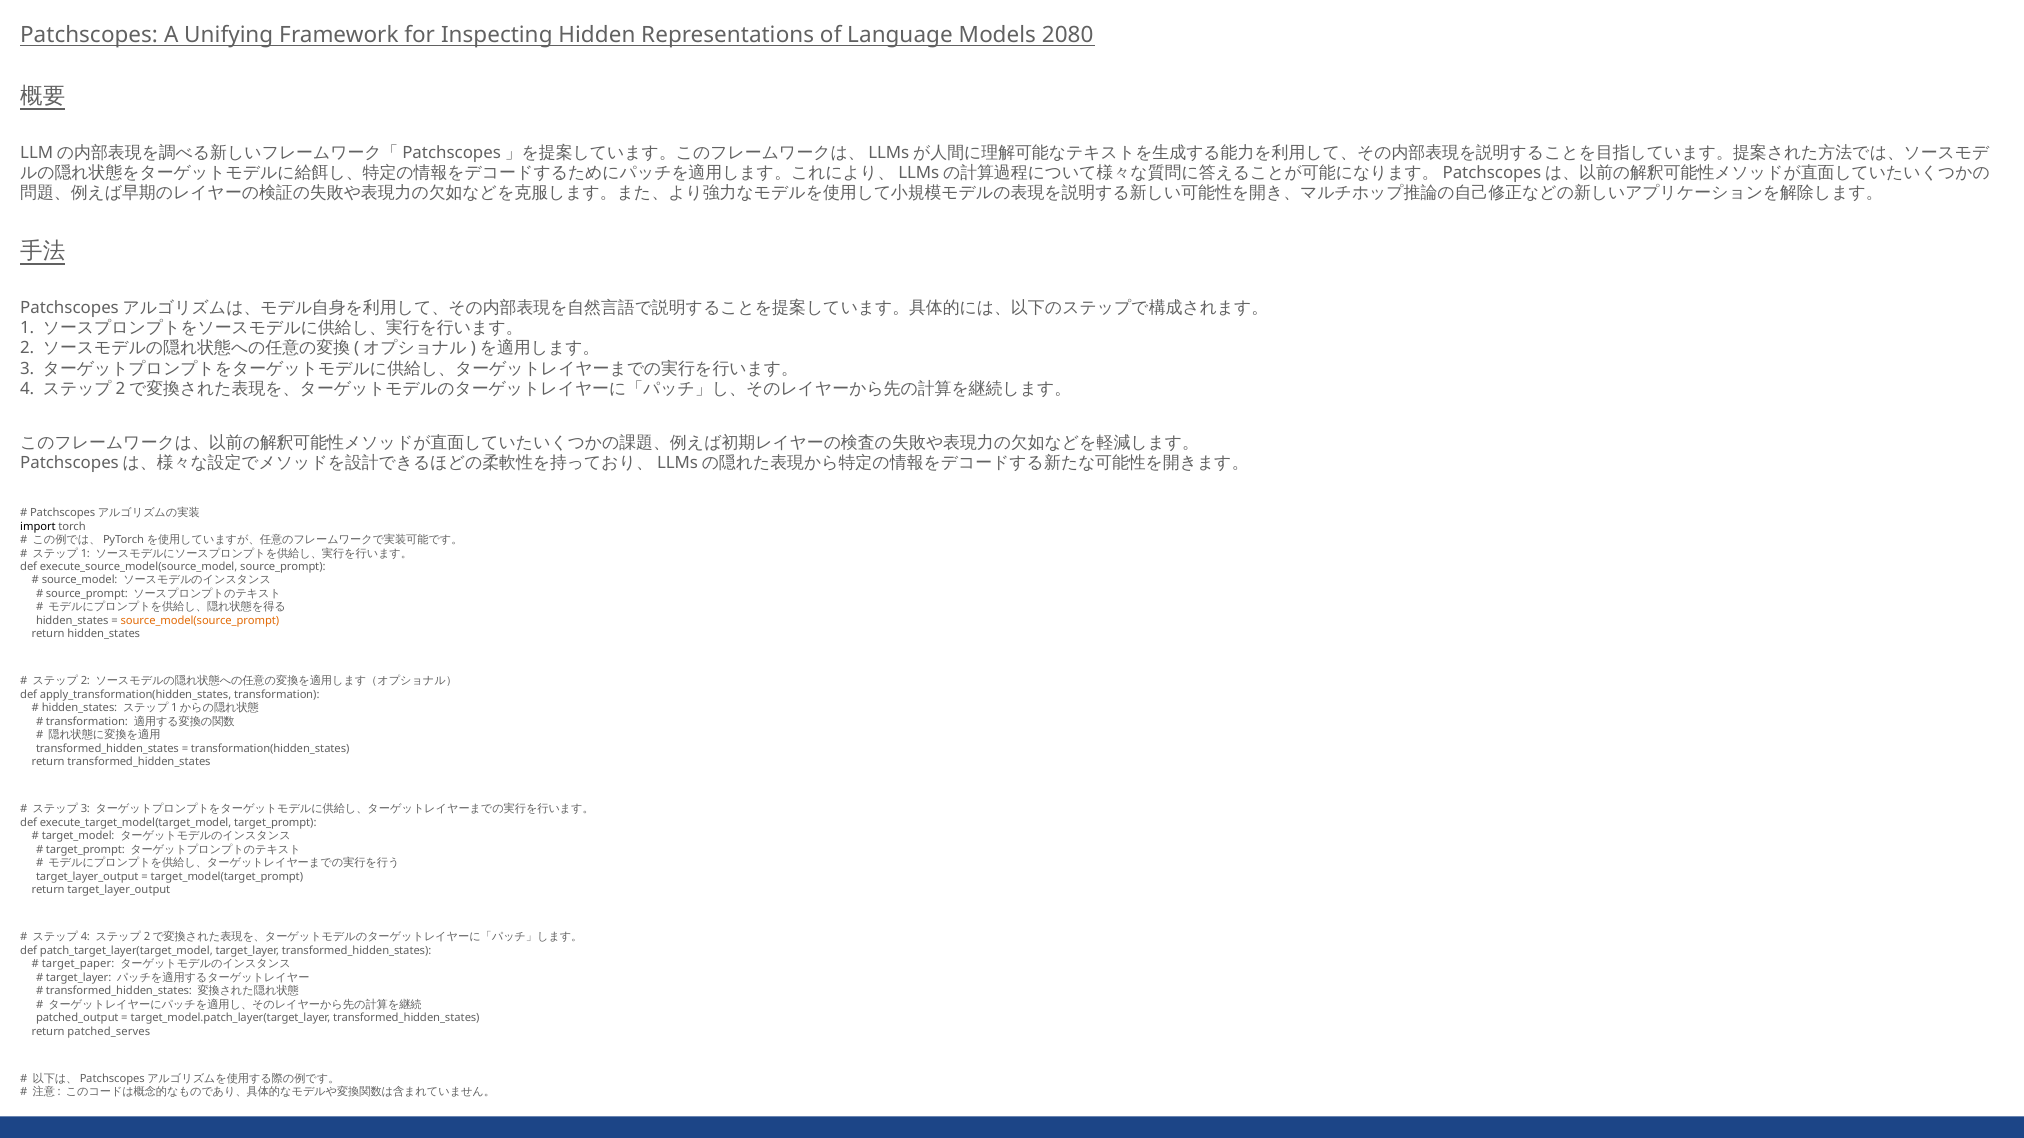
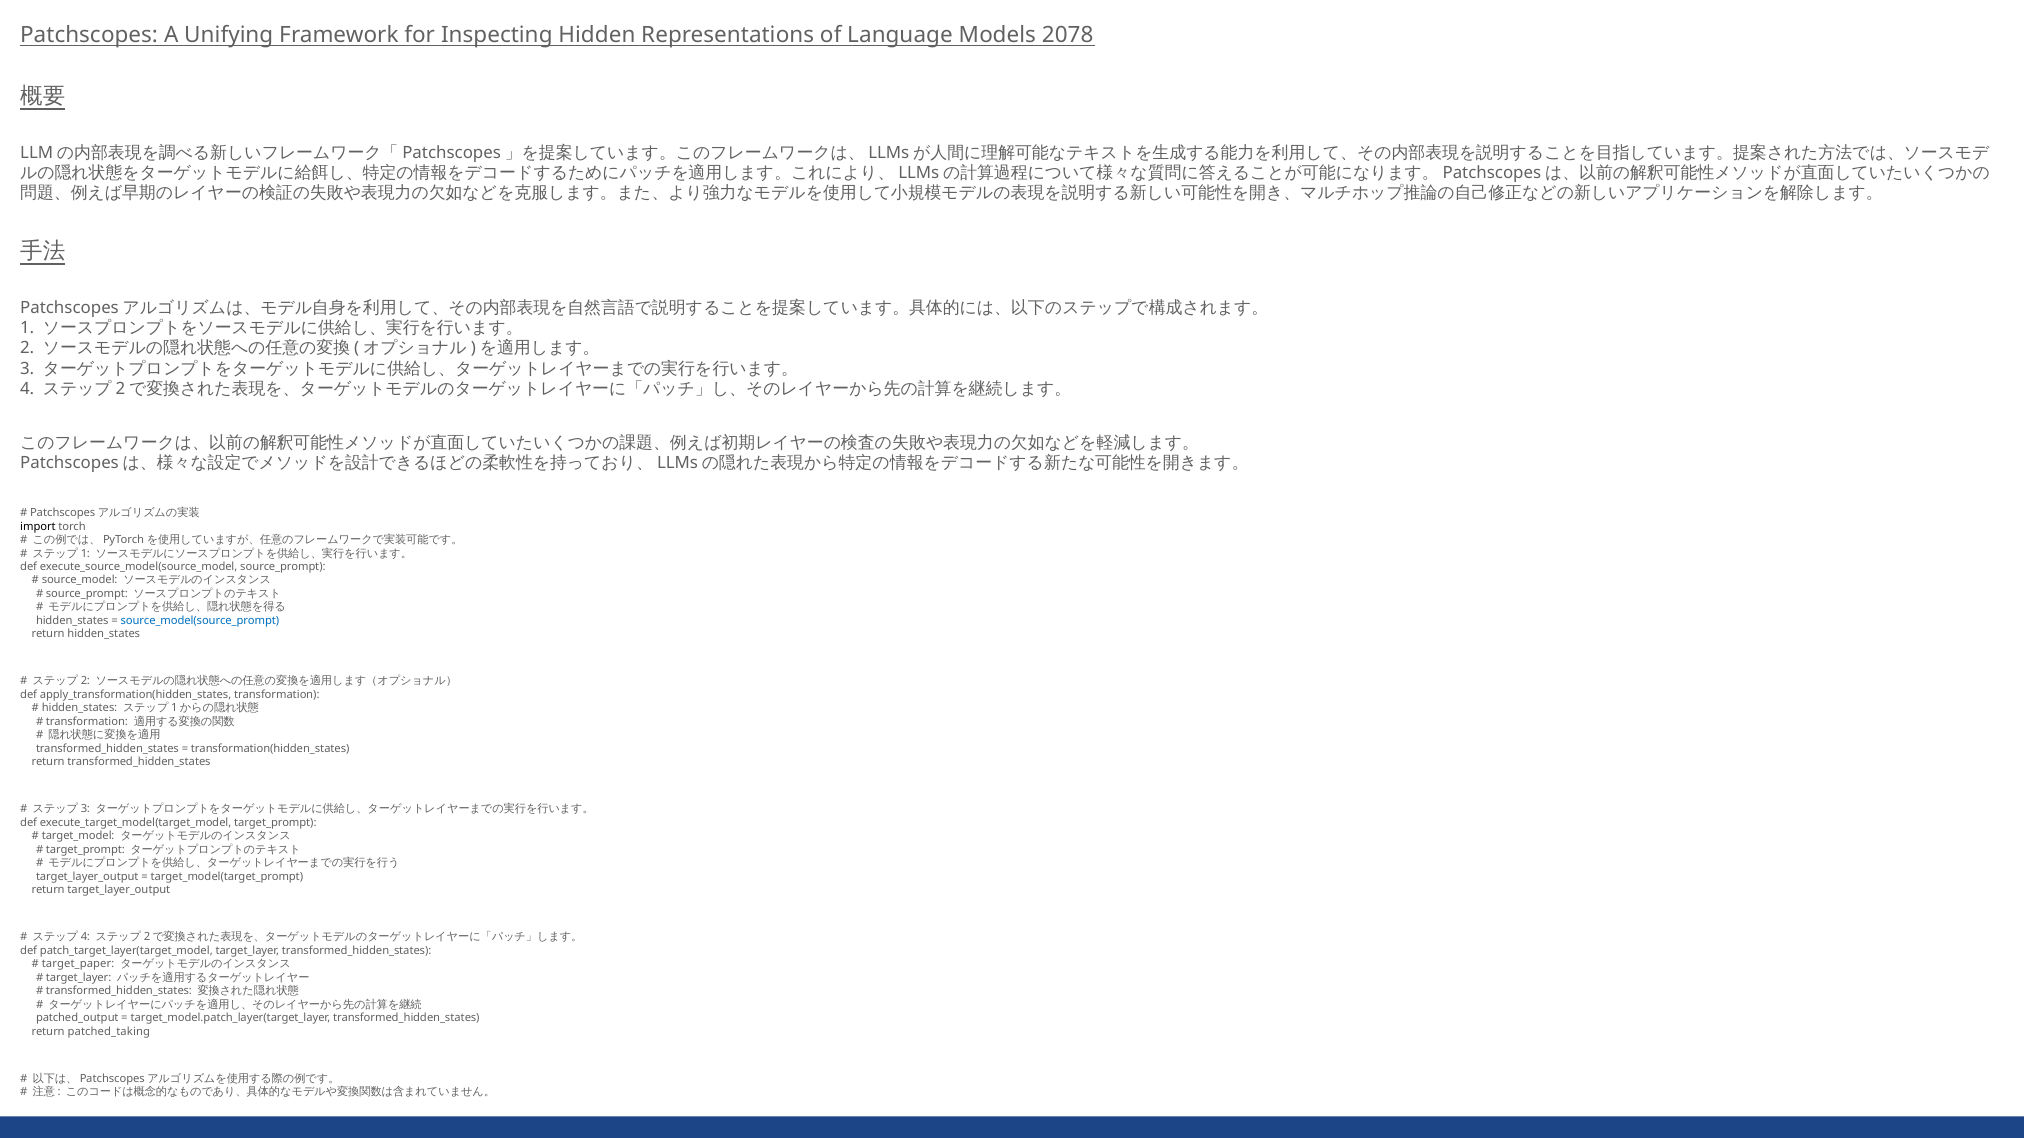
2080: 2080 -> 2078 (1068, 35)
source_model(source_prompt colour: orange -> blue (200, 621)
patched_serves: patched_serves -> patched_taking (109, 1032)
